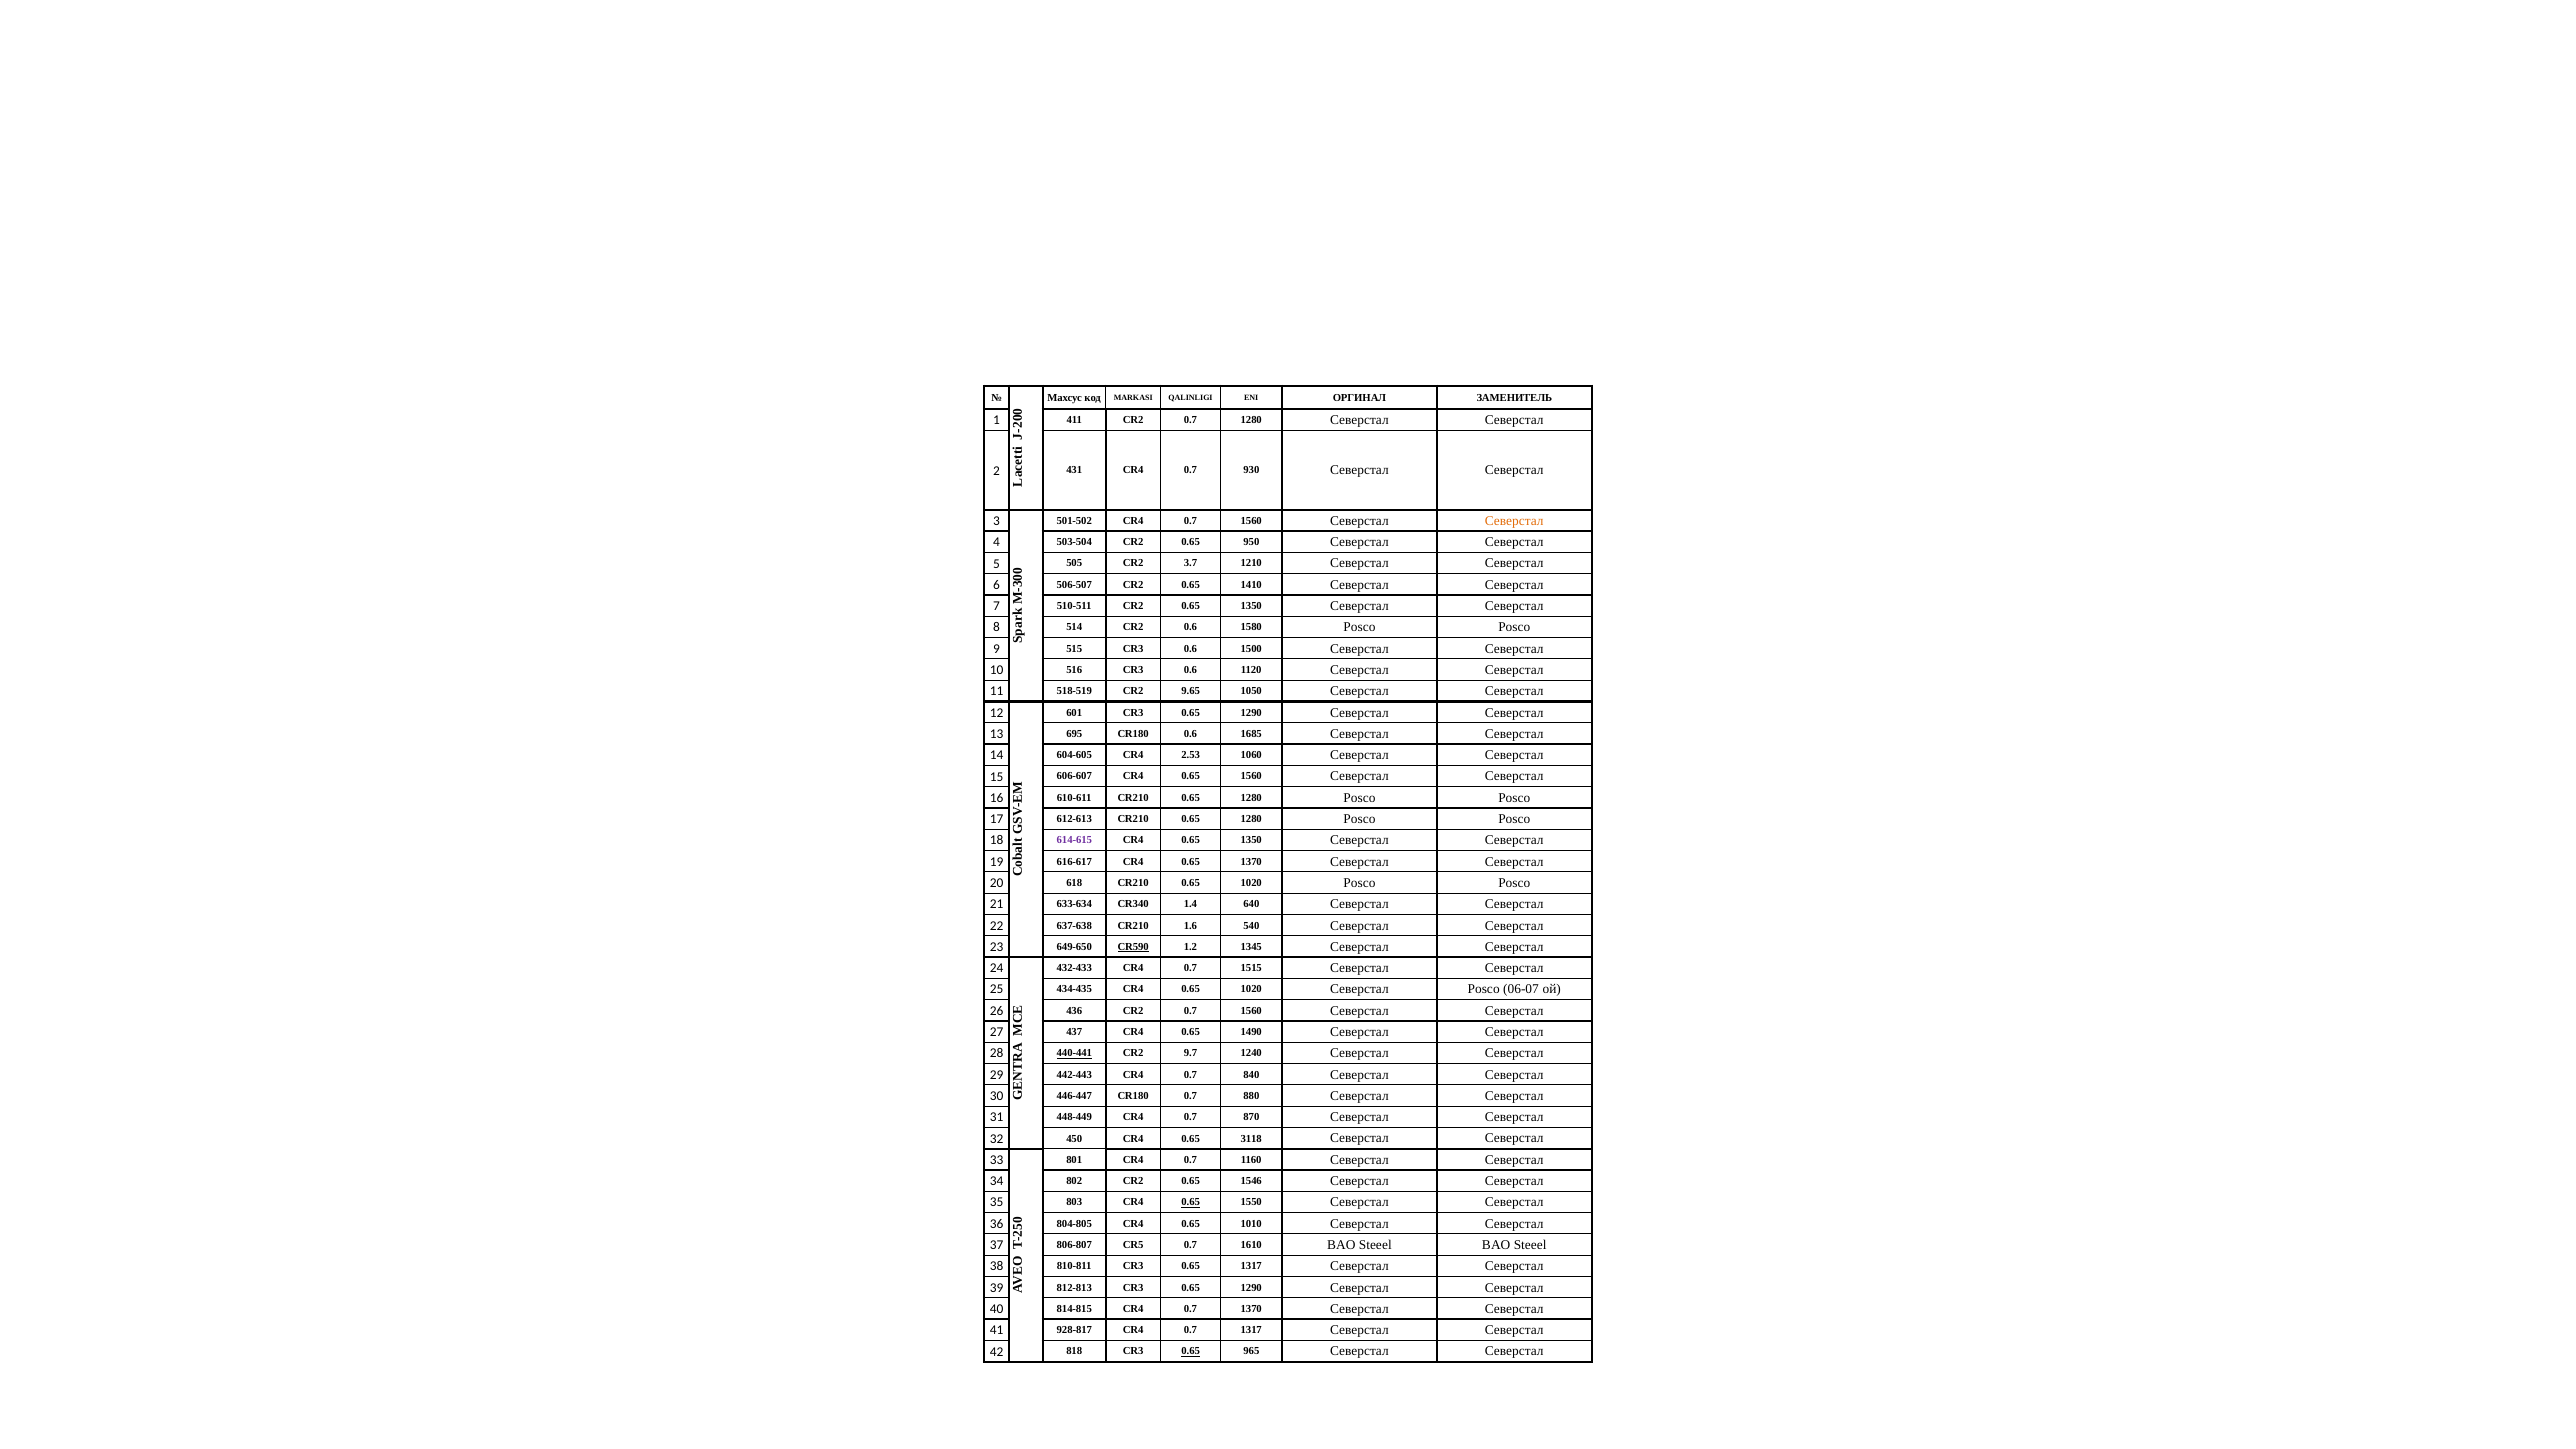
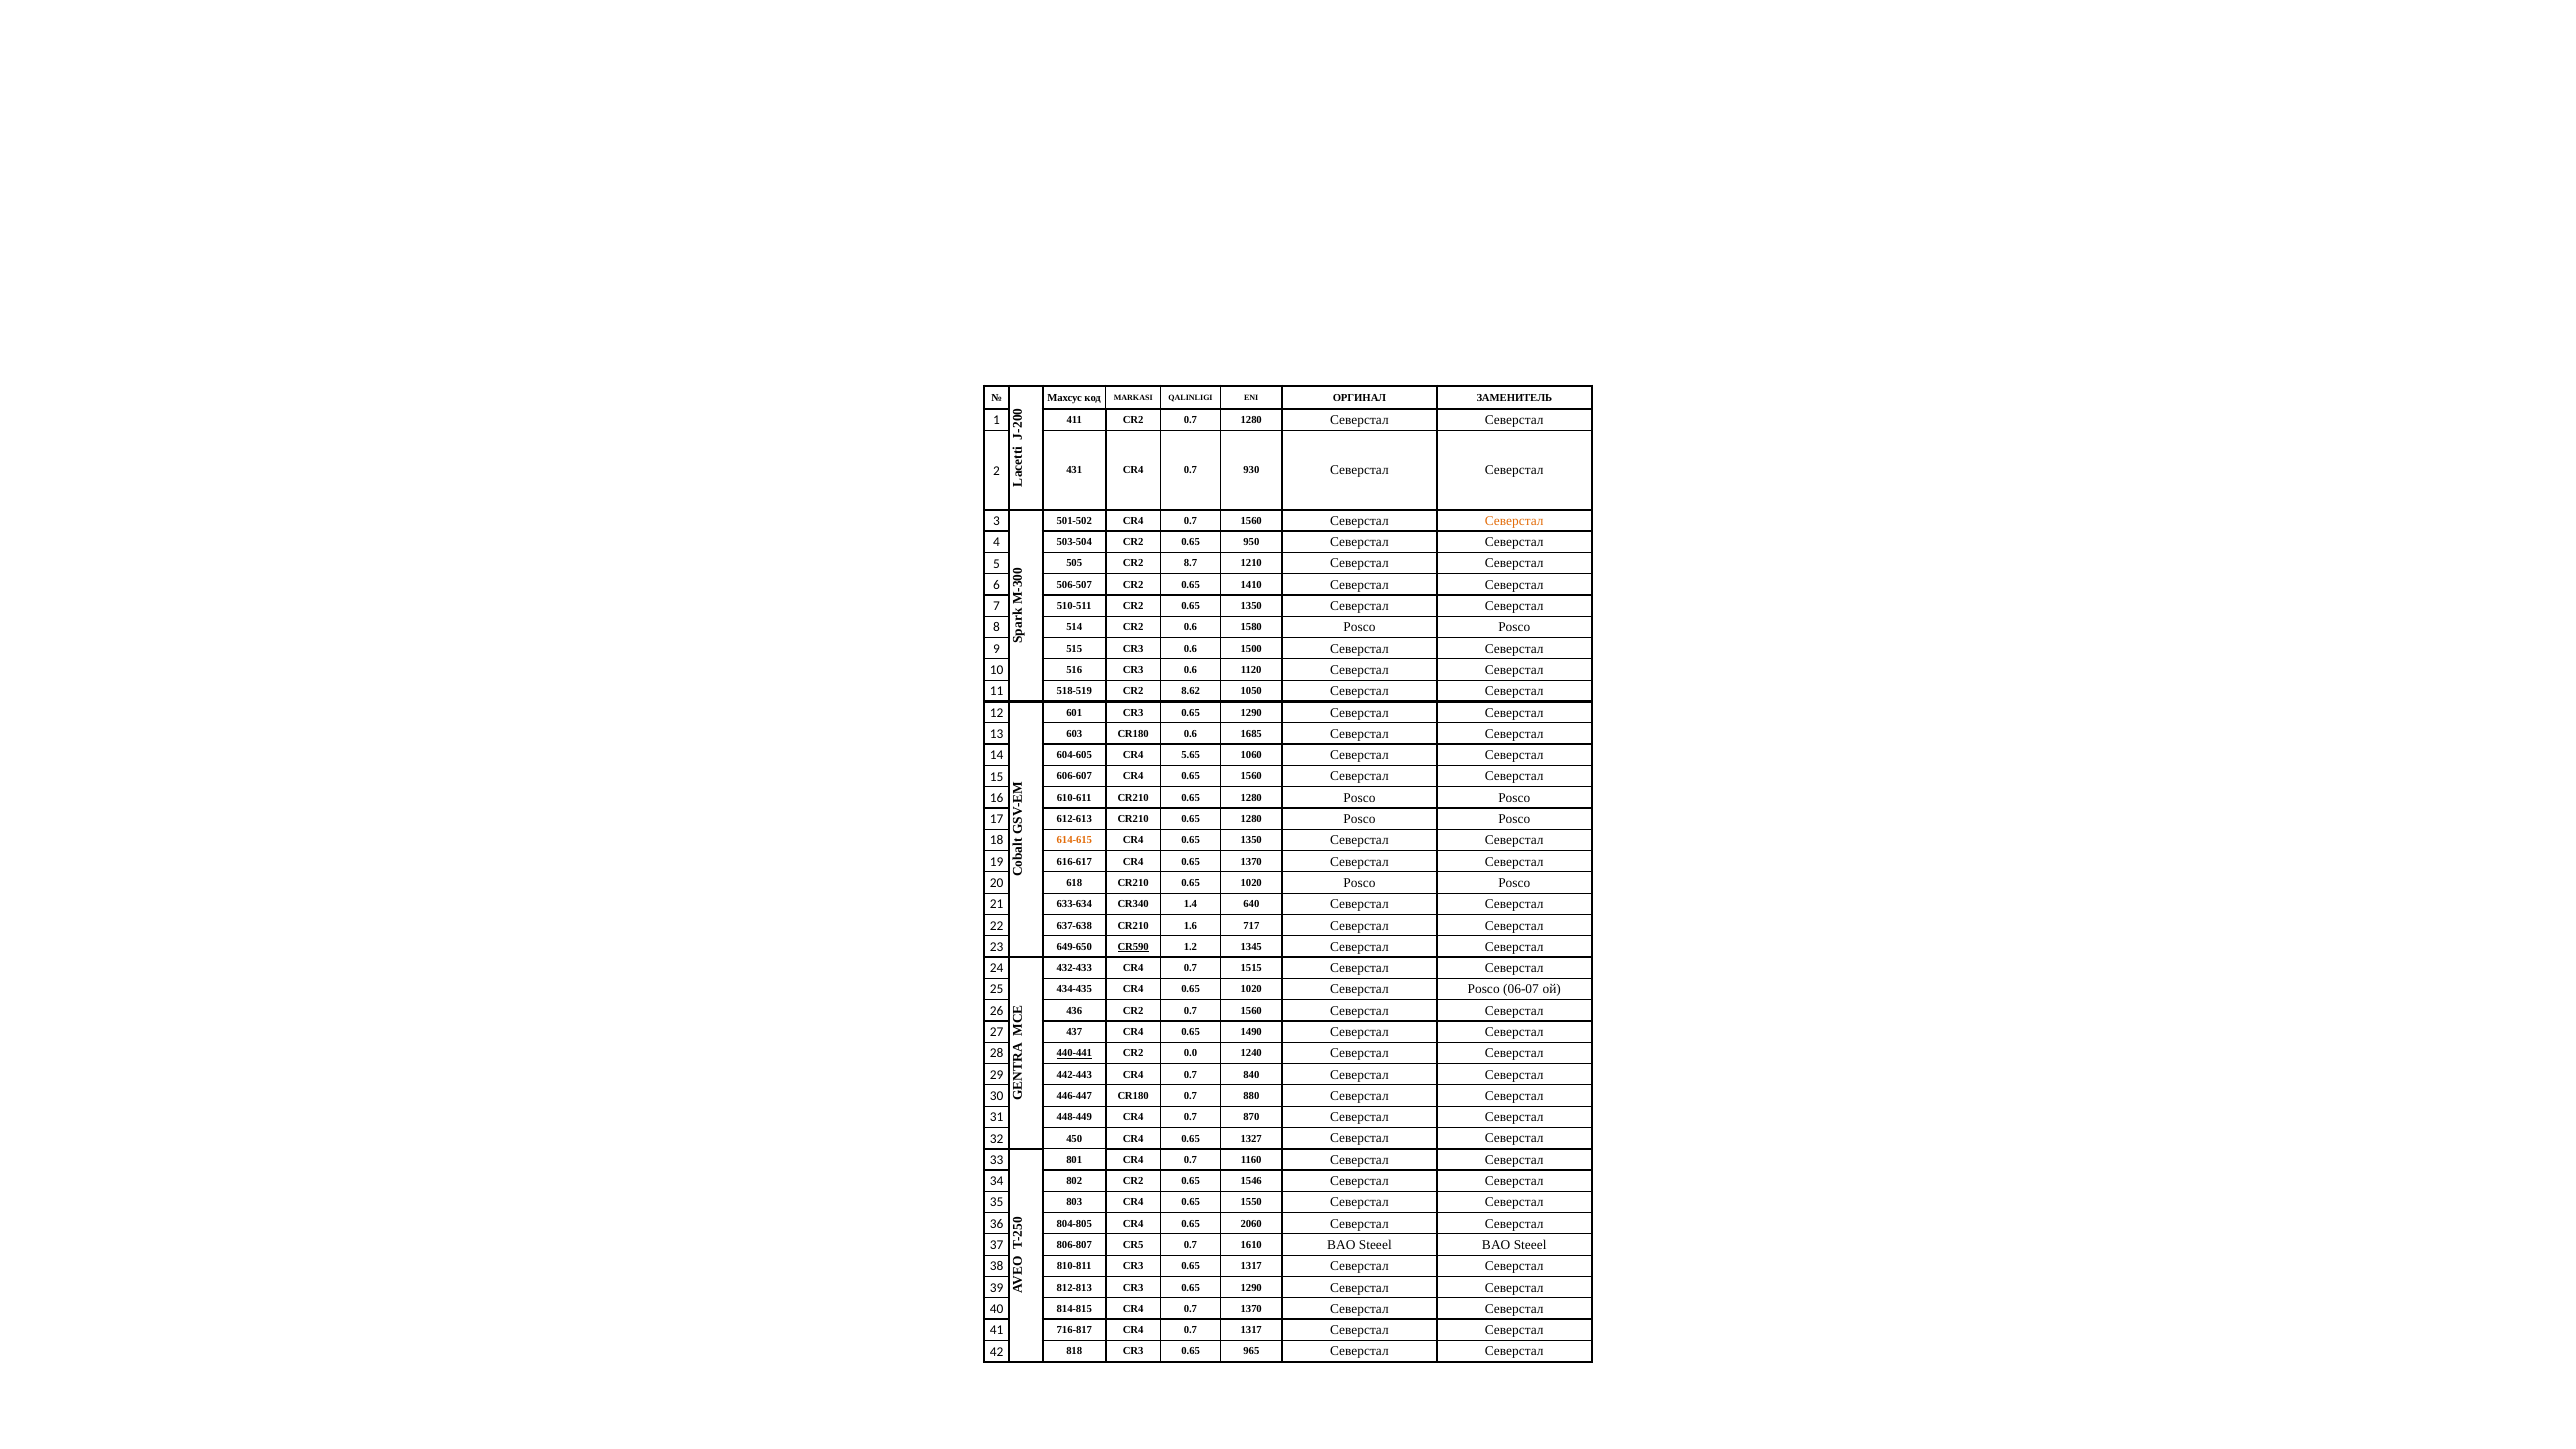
3.7: 3.7 -> 8.7 (1191, 563)
9.65: 9.65 -> 8.62 (1191, 691)
695: 695 -> 603 (1074, 734)
2.53: 2.53 -> 5.65 (1191, 755)
614-615 colour: purple -> orange (1074, 840)
540: 540 -> 717 (1251, 925)
9.7: 9.7 -> 0.0 (1191, 1053)
3118: 3118 -> 1327 (1251, 1138)
0.65 underline: present -> none (1191, 1202)
1010: 1010 -> 2060 (1251, 1224)
928-817: 928-817 -> 716-817 (1074, 1330)
0.65 underline: present -> none (1191, 1351)
